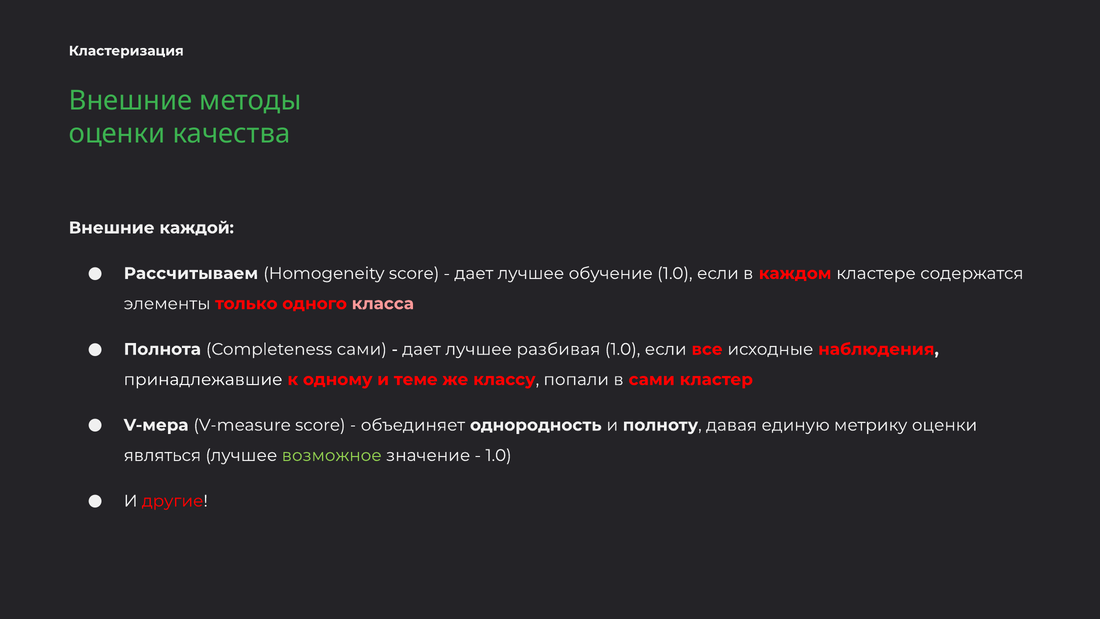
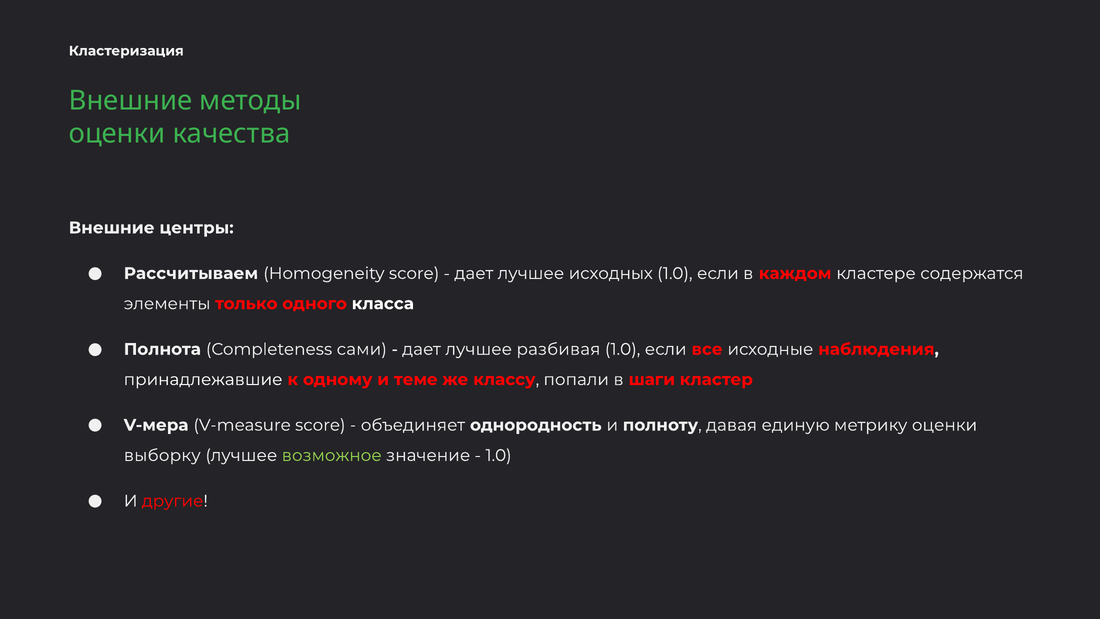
каждой: каждой -> центры (197, 228)
обучение: обучение -> исходных (611, 273)
класса colour: pink -> white (383, 304)
в сами: сами -> шаги (652, 379)
являться: являться -> выборку (162, 455)
